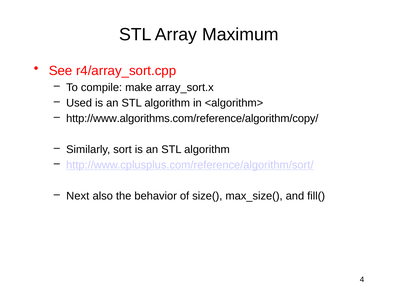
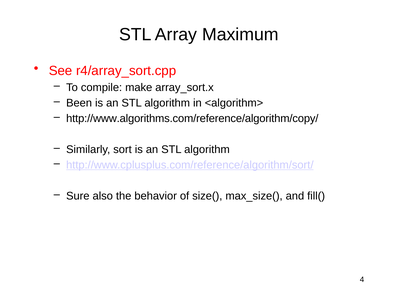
Used: Used -> Been (79, 103)
Next: Next -> Sure (78, 196)
